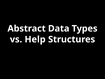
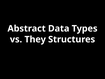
Help: Help -> They (35, 39)
